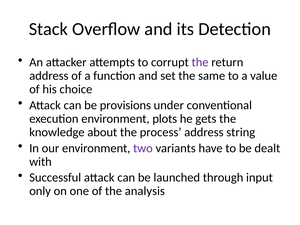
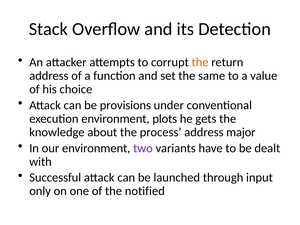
the colour: purple -> orange (200, 62)
string: string -> major (241, 132)
analysis: analysis -> notified (145, 191)
